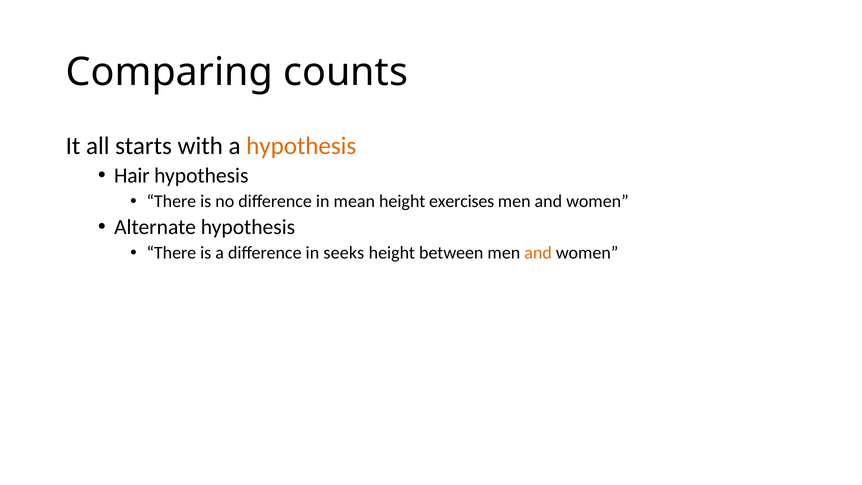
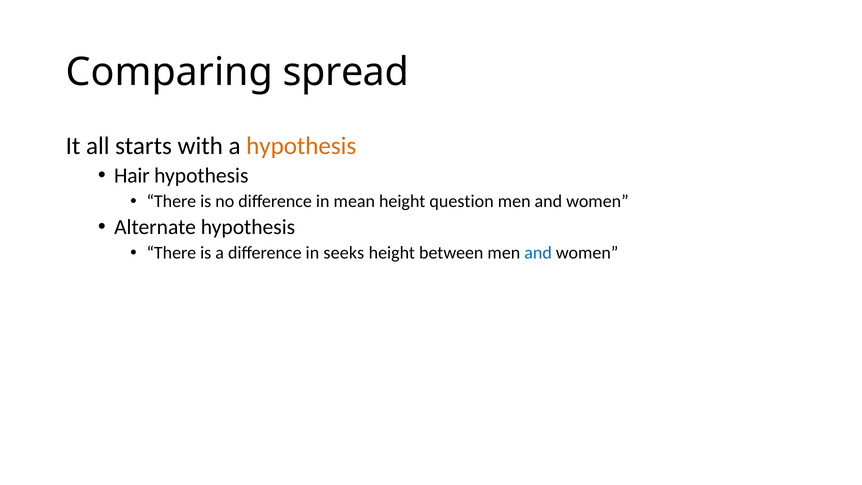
counts: counts -> spread (346, 72)
exercises: exercises -> question (462, 201)
and colour: orange -> blue (538, 253)
